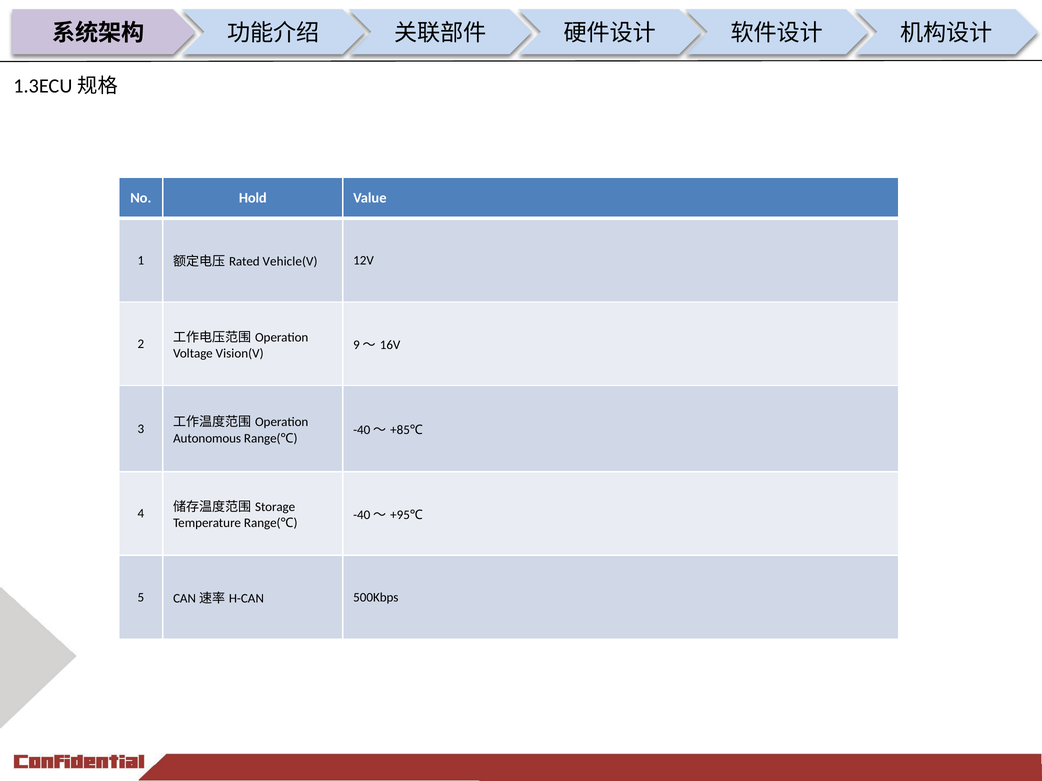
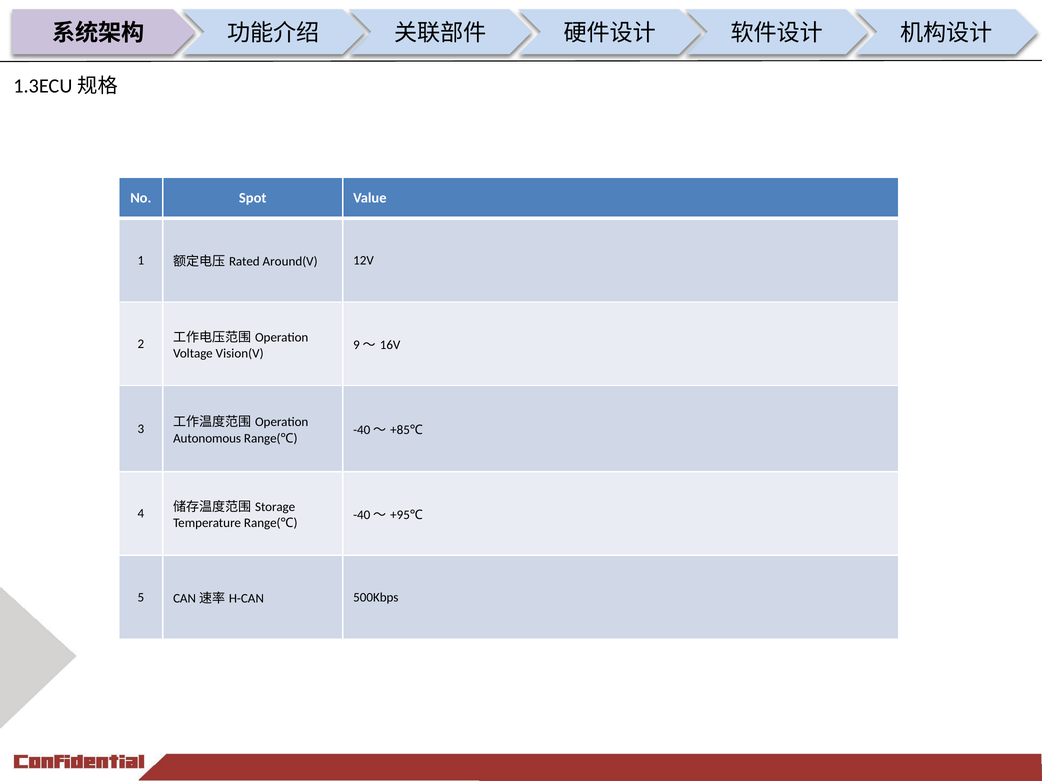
Hold: Hold -> Spot (253, 198)
Vehicle(V: Vehicle(V -> Around(V (290, 262)
